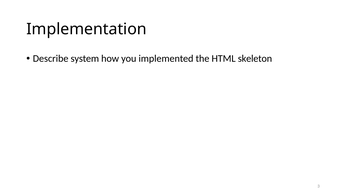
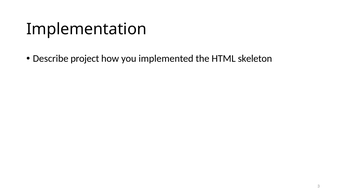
system: system -> project (85, 58)
